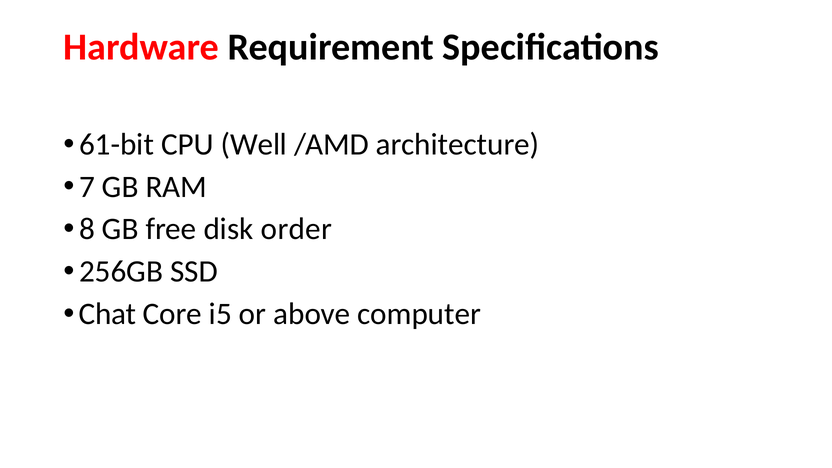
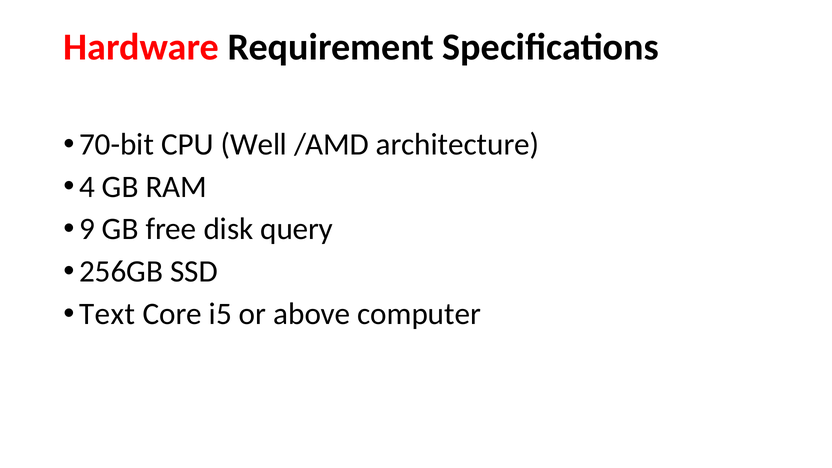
61-bit: 61-bit -> 70-bit (117, 144)
7: 7 -> 4 (87, 187)
8: 8 -> 9 (87, 229)
order: order -> query (297, 229)
Chat: Chat -> Text (107, 314)
